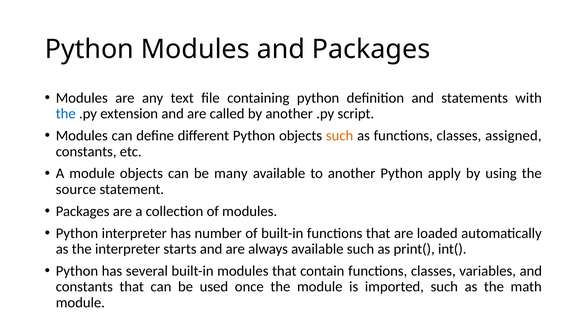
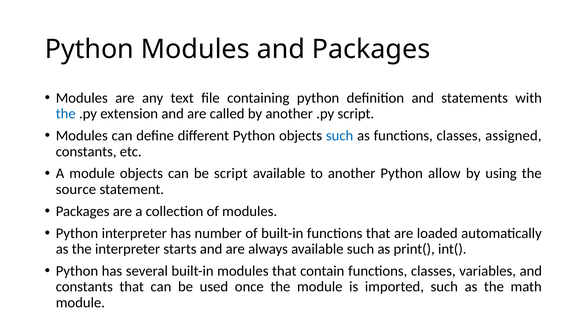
such colour: orange -> blue (340, 136)
be many: many -> script (231, 174)
apply: apply -> allow (444, 174)
